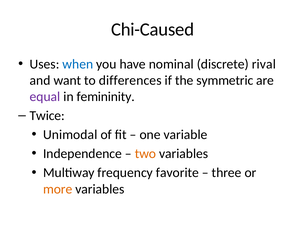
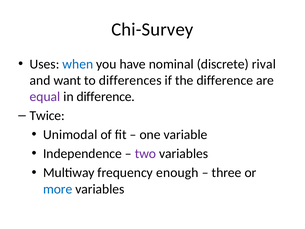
Chi-Caused: Chi-Caused -> Chi-Survey (152, 30)
the symmetric: symmetric -> difference (225, 80)
in femininity: femininity -> difference (106, 97)
two colour: orange -> purple (145, 154)
favorite: favorite -> enough (177, 173)
more colour: orange -> blue (58, 189)
